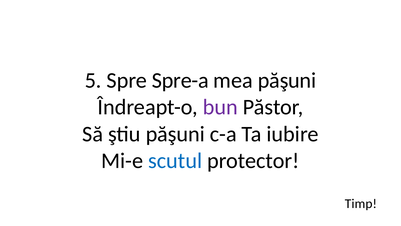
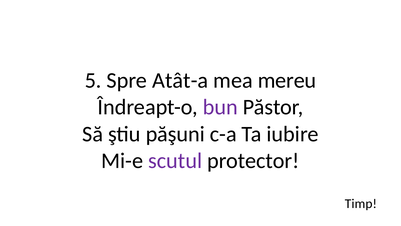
Spre-a: Spre-a -> Atât-a (180, 80)
mea păşuni: păşuni -> mereu (287, 80)
scutul colour: blue -> purple (175, 160)
